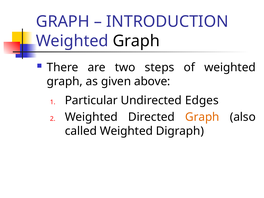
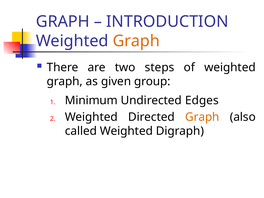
Graph colour: black -> orange (136, 41)
above: above -> group (152, 82)
Particular: Particular -> Minimum (91, 101)
